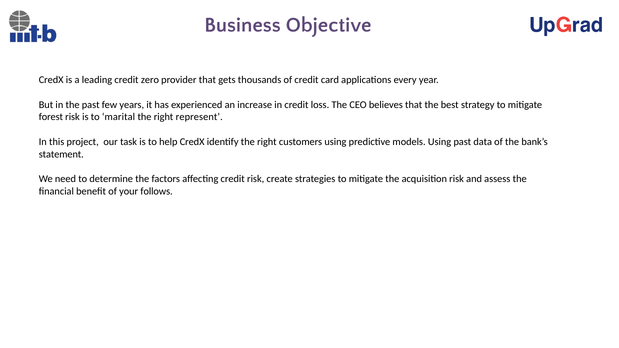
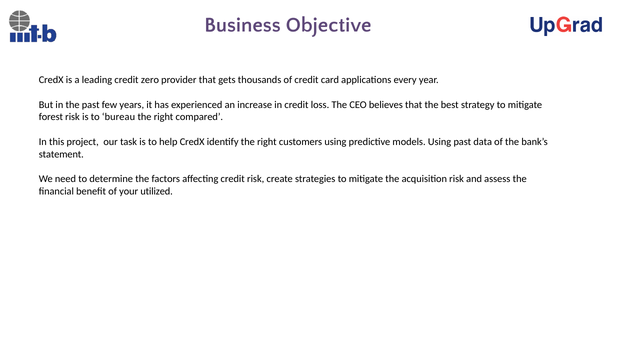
marital: marital -> bureau (119, 117)
represent: represent -> compared (199, 117)
follows: follows -> utilized (157, 191)
